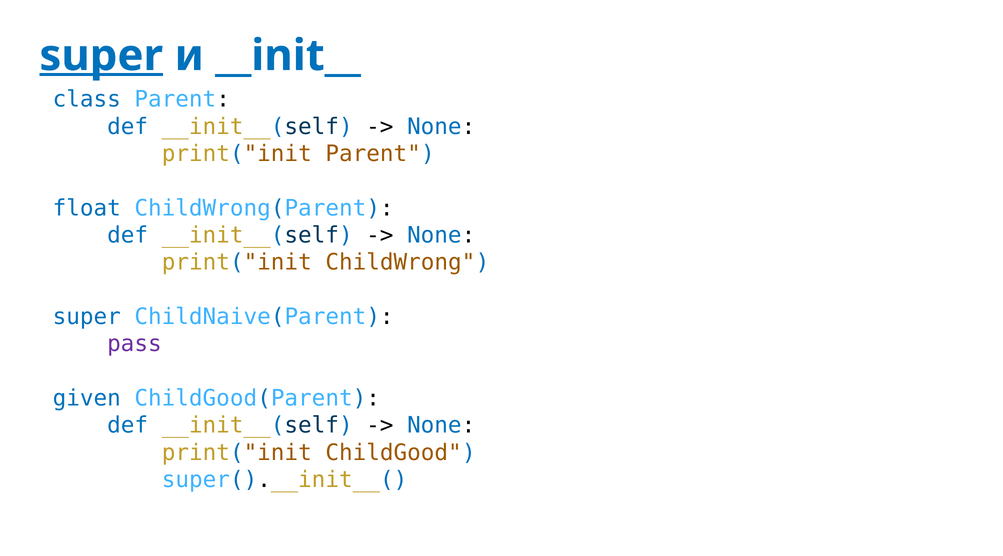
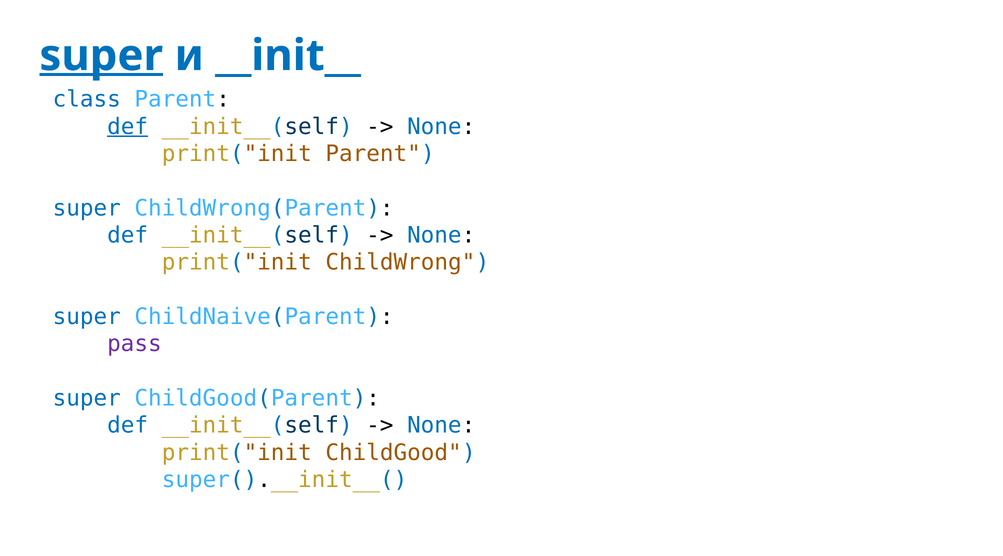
def underline: none -> present (128, 127)
float: float -> super (87, 208)
given: given -> super (87, 398)
